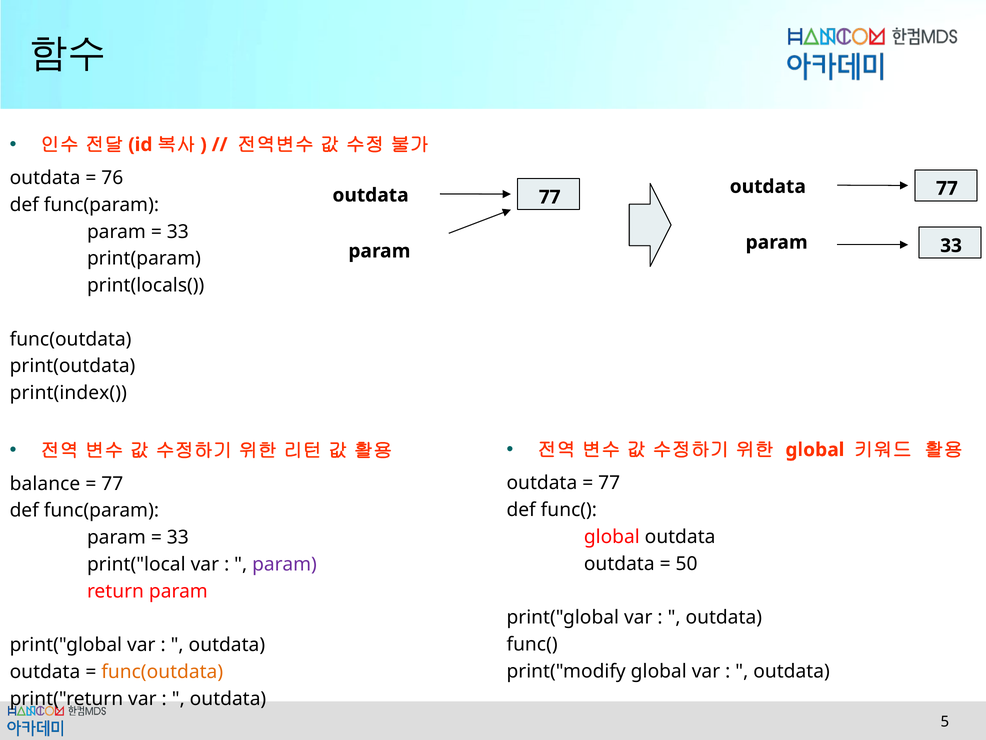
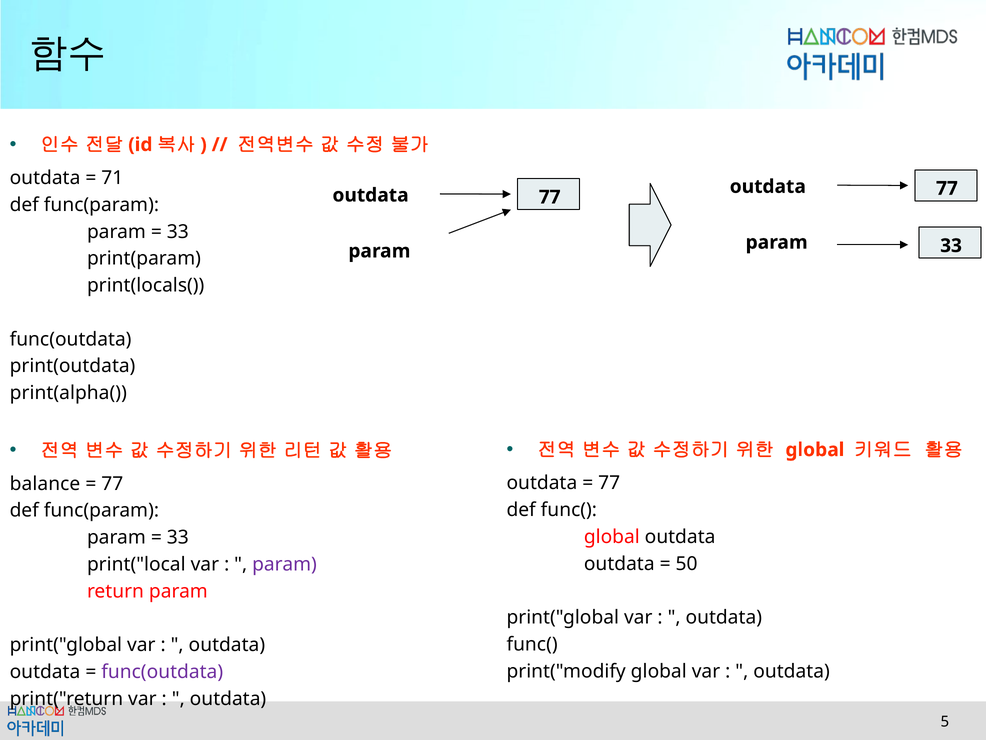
76: 76 -> 71 (112, 178)
print(index(: print(index( -> print(alpha( (68, 393)
func(outdata colour: orange -> purple (162, 671)
